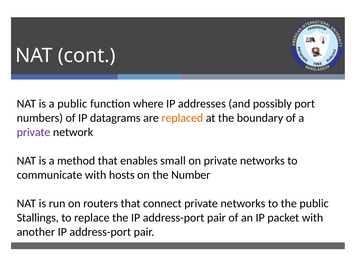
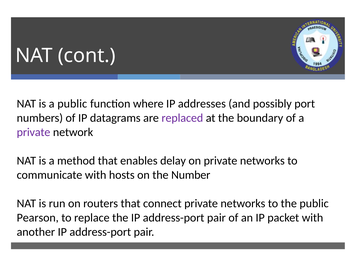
replaced colour: orange -> purple (182, 118)
small: small -> delay (173, 161)
Stallings: Stallings -> Pearson (38, 218)
